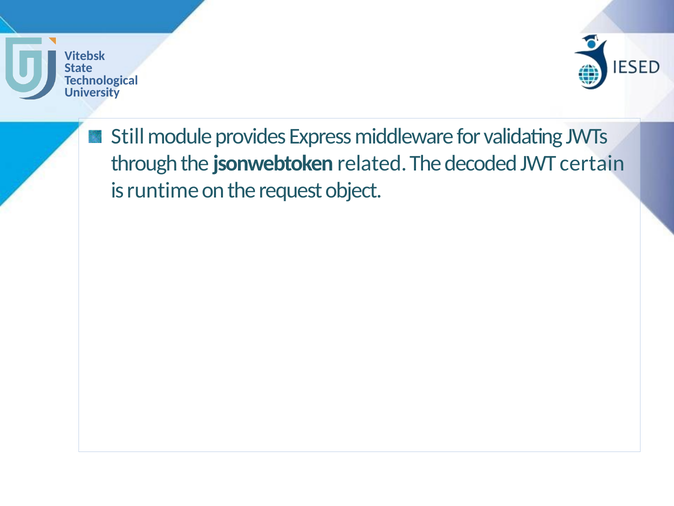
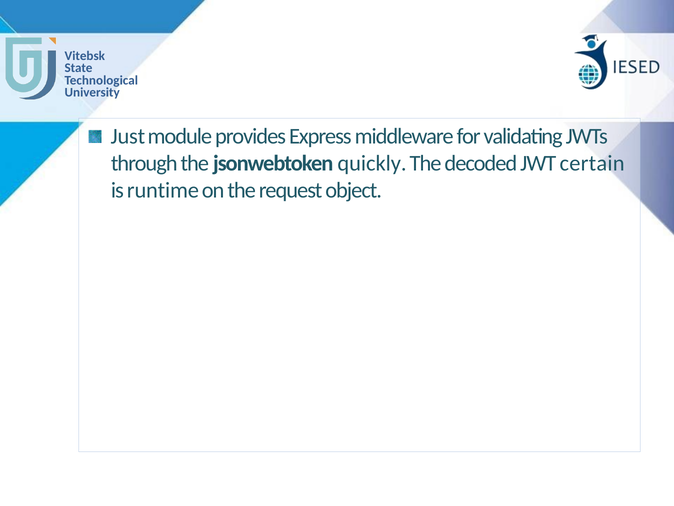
Still: Still -> Just (128, 136)
related: related -> quickly (372, 163)
